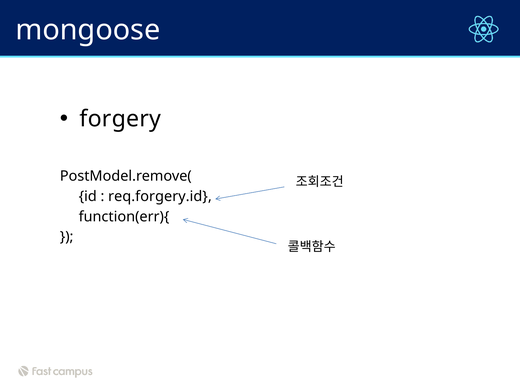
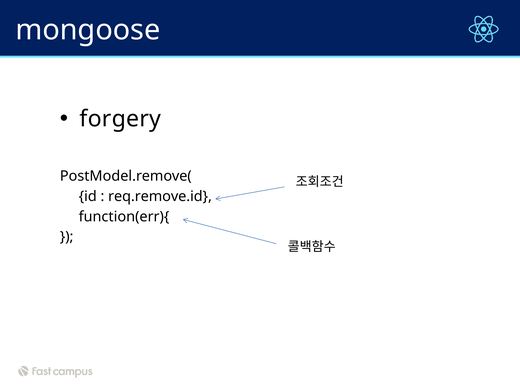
req.forgery.id: req.forgery.id -> req.remove.id (160, 196)
